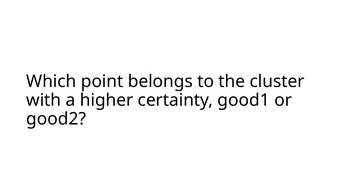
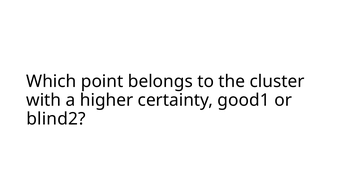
good2: good2 -> blind2 (56, 119)
